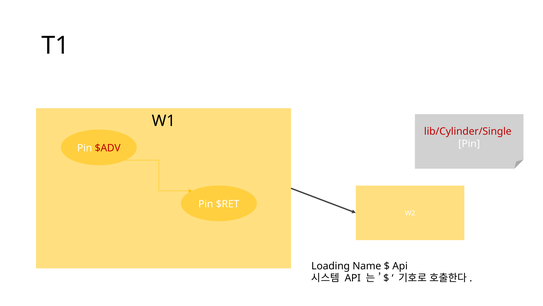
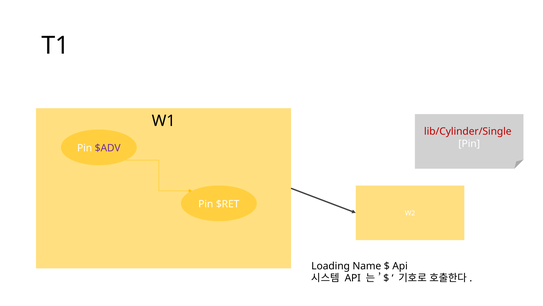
$ADV colour: red -> purple (108, 148)
